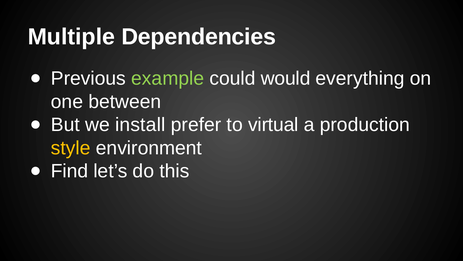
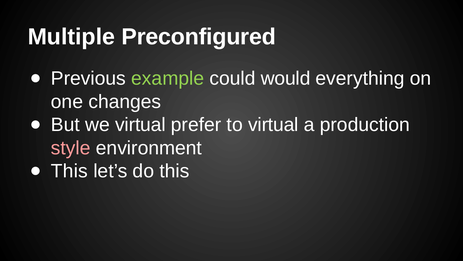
Dependencies: Dependencies -> Preconfigured (199, 37)
between: between -> changes (125, 101)
we install: install -> virtual (140, 125)
style colour: yellow -> pink (71, 148)
Find: Find -> This (69, 171)
